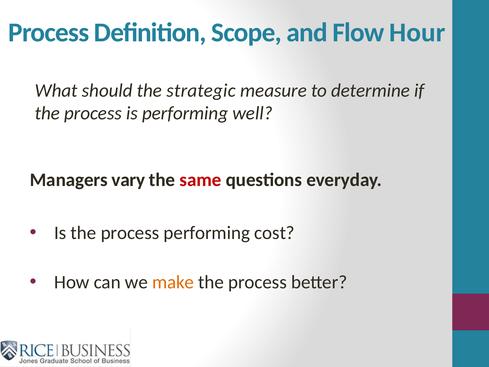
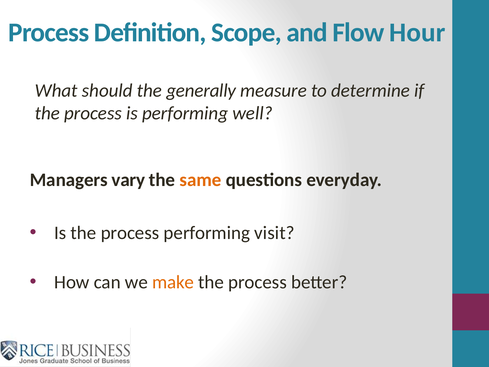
strategic: strategic -> generally (201, 90)
same colour: red -> orange (200, 180)
cost: cost -> visit (274, 233)
